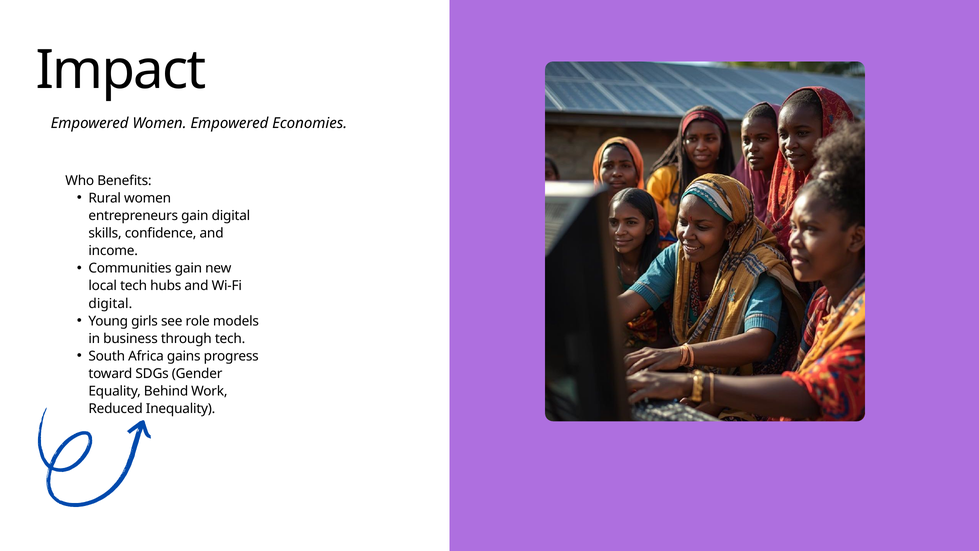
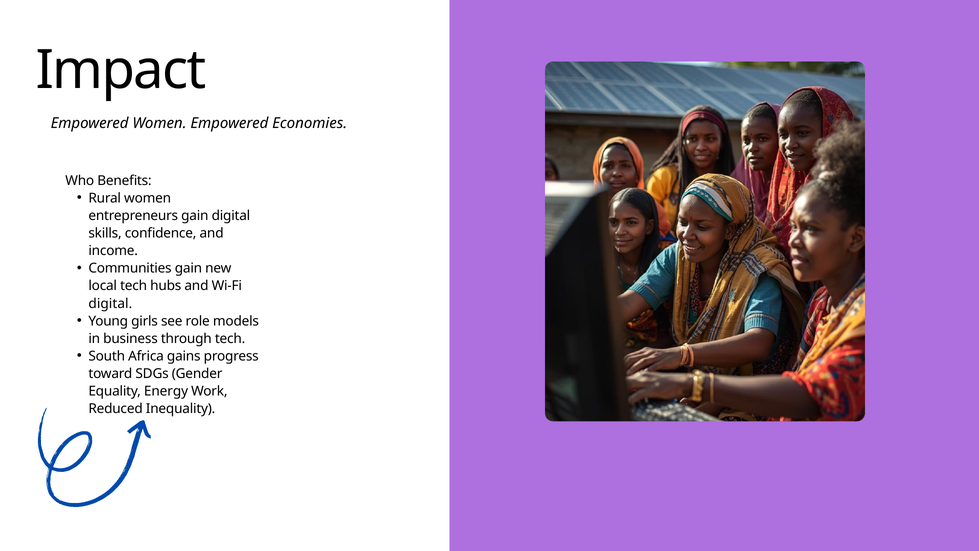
Behind: Behind -> Energy (166, 391)
